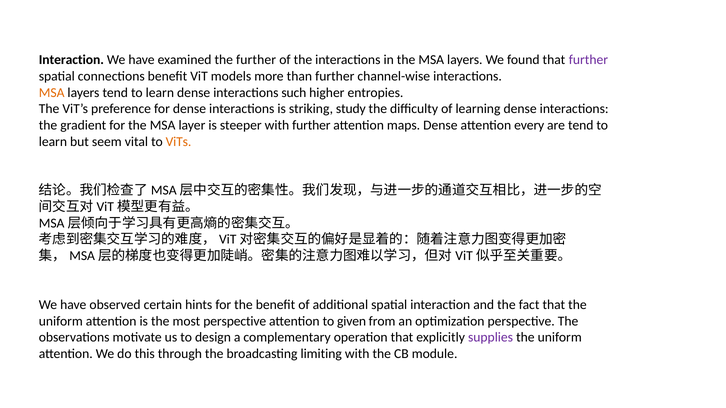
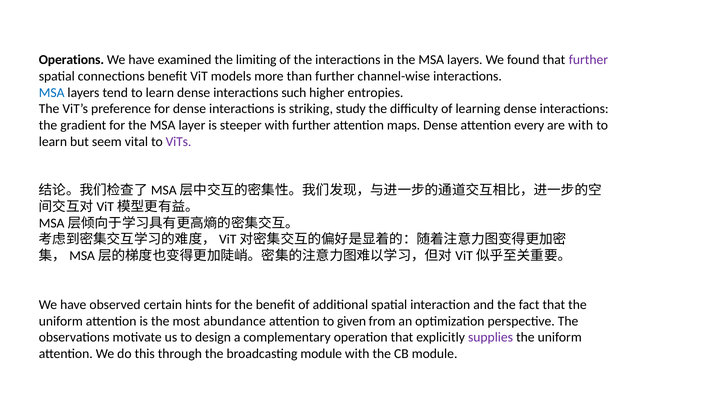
Interaction: Interaction -> Operations (71, 60)
the further: further -> limiting (256, 60)
MSA colour: orange -> blue (52, 93)
are tend: tend -> with (581, 125)
ViTs colour: orange -> purple (178, 142)
most perspective: perspective -> abundance (235, 321)
broadcasting limiting: limiting -> module (321, 354)
